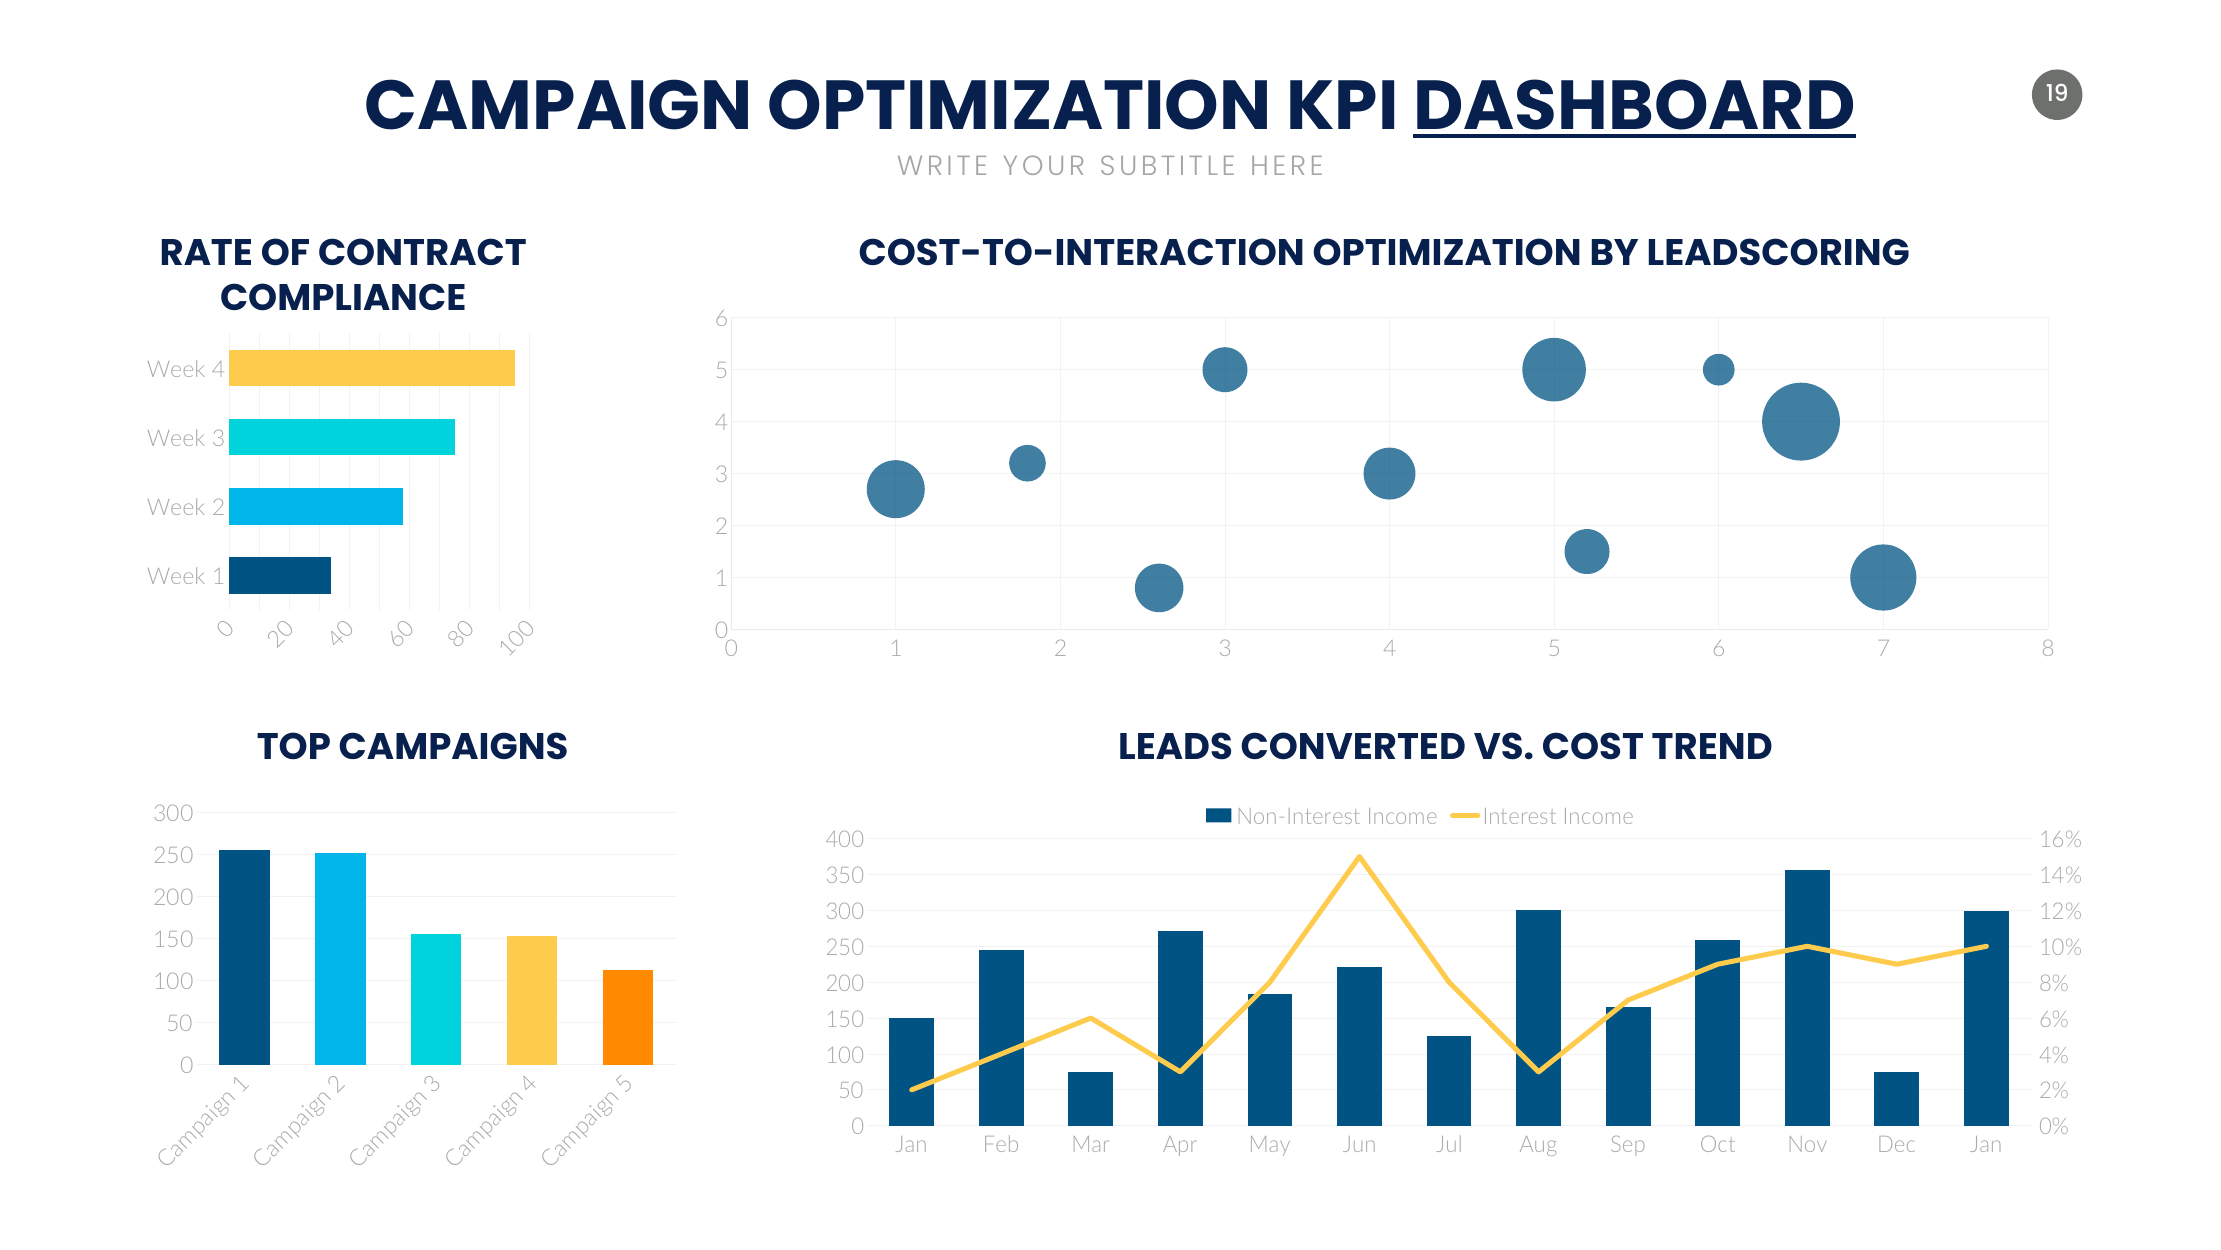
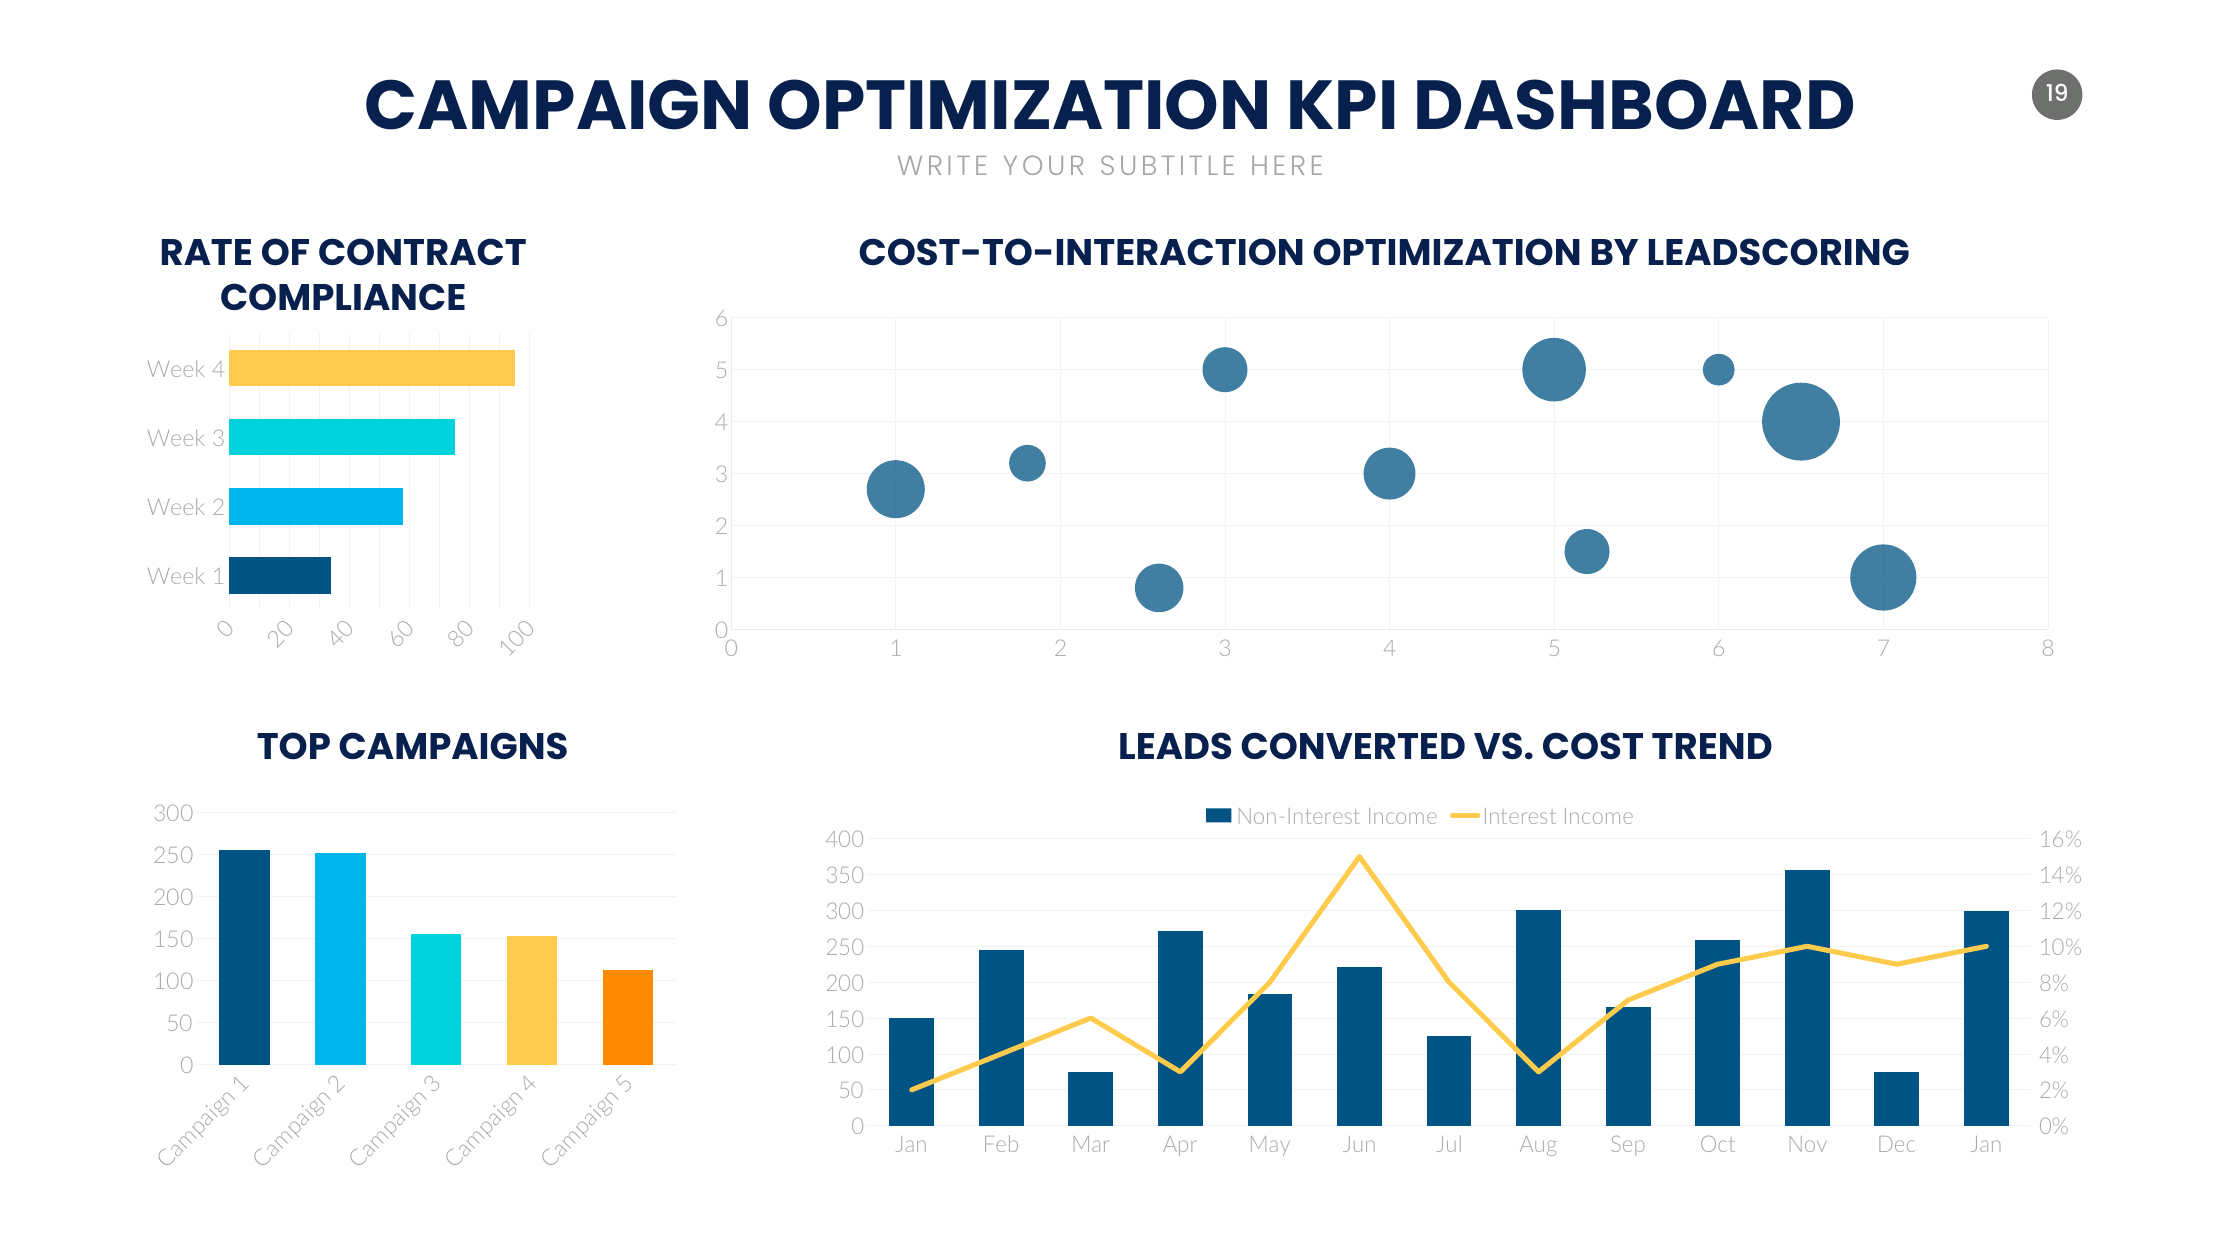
DASHBOARD underline: present -> none (1634, 106)
